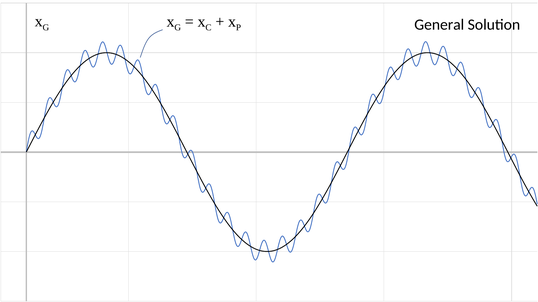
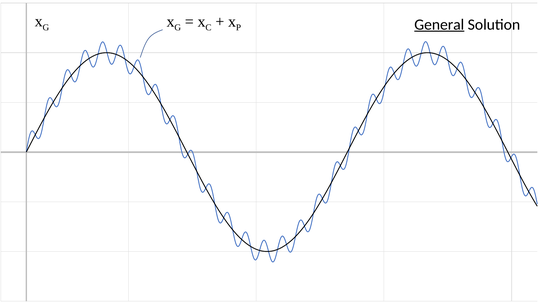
General underline: none -> present (439, 25)
